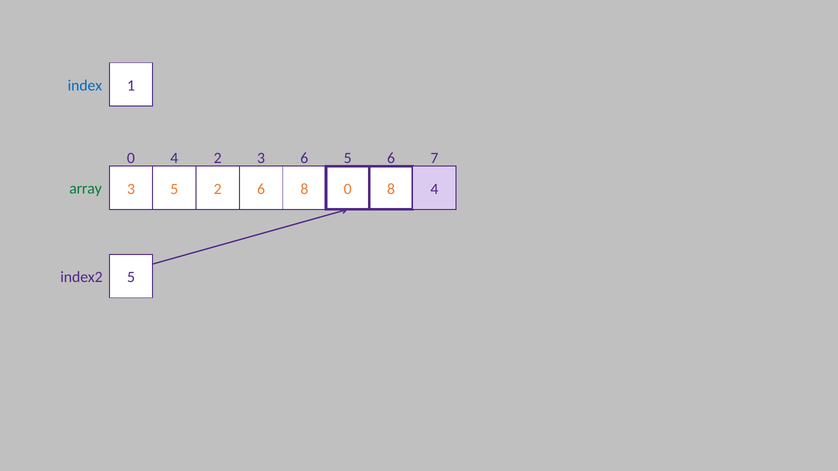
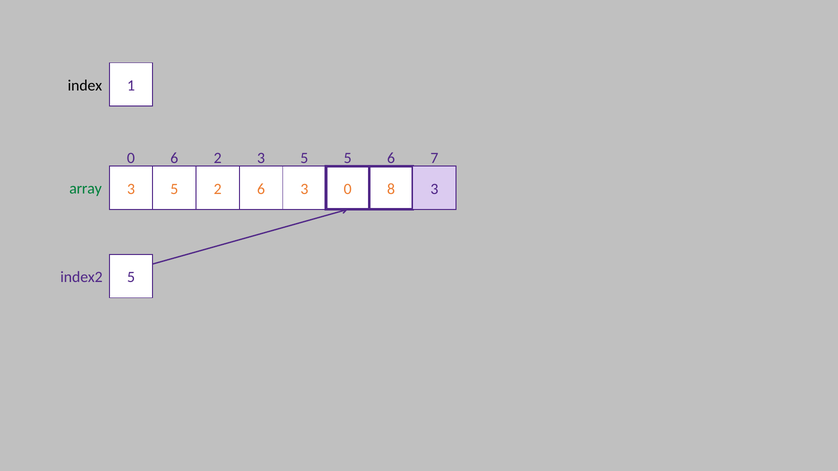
index colour: blue -> black (85, 85)
0 4: 4 -> 6 (174, 158)
2 3 6: 6 -> 5 (304, 158)
6 8: 8 -> 3 (304, 189)
8 4: 4 -> 3 (434, 189)
